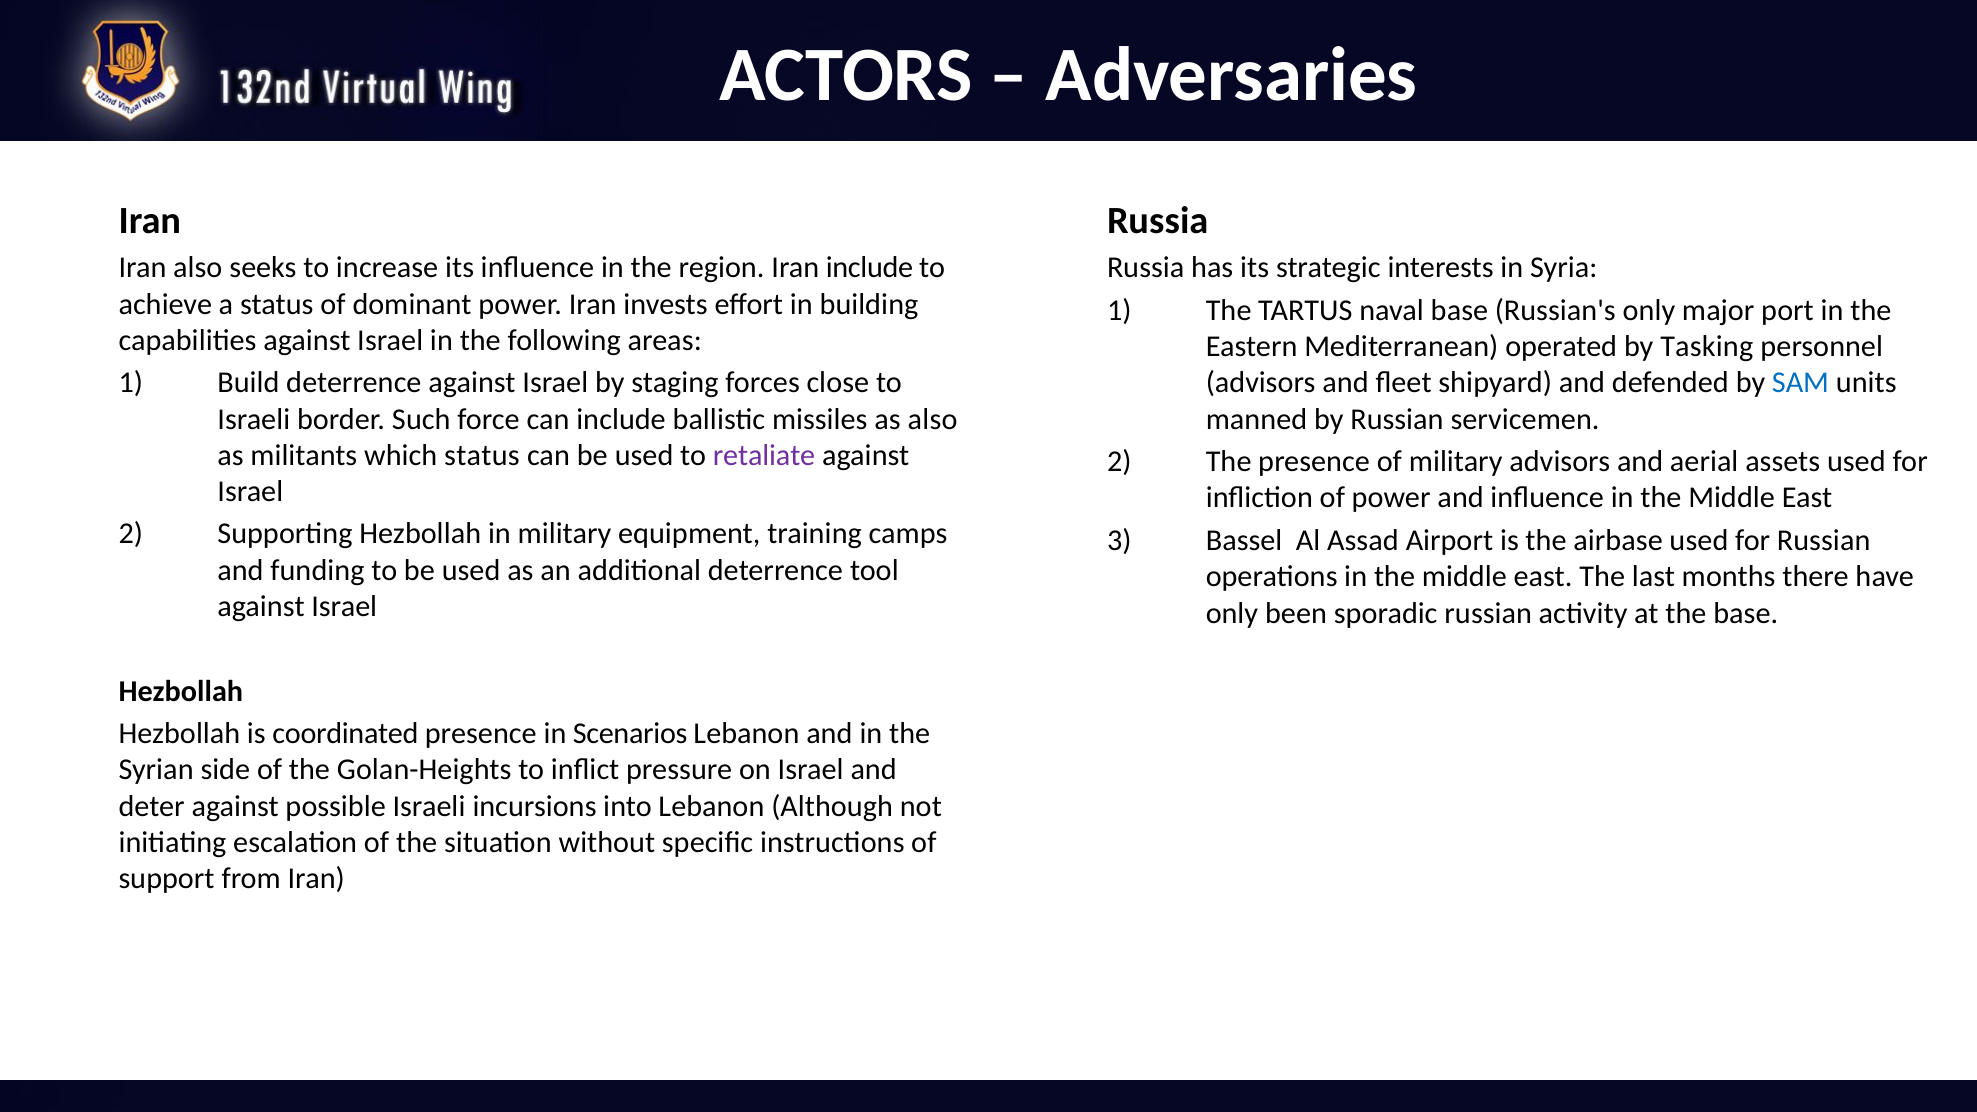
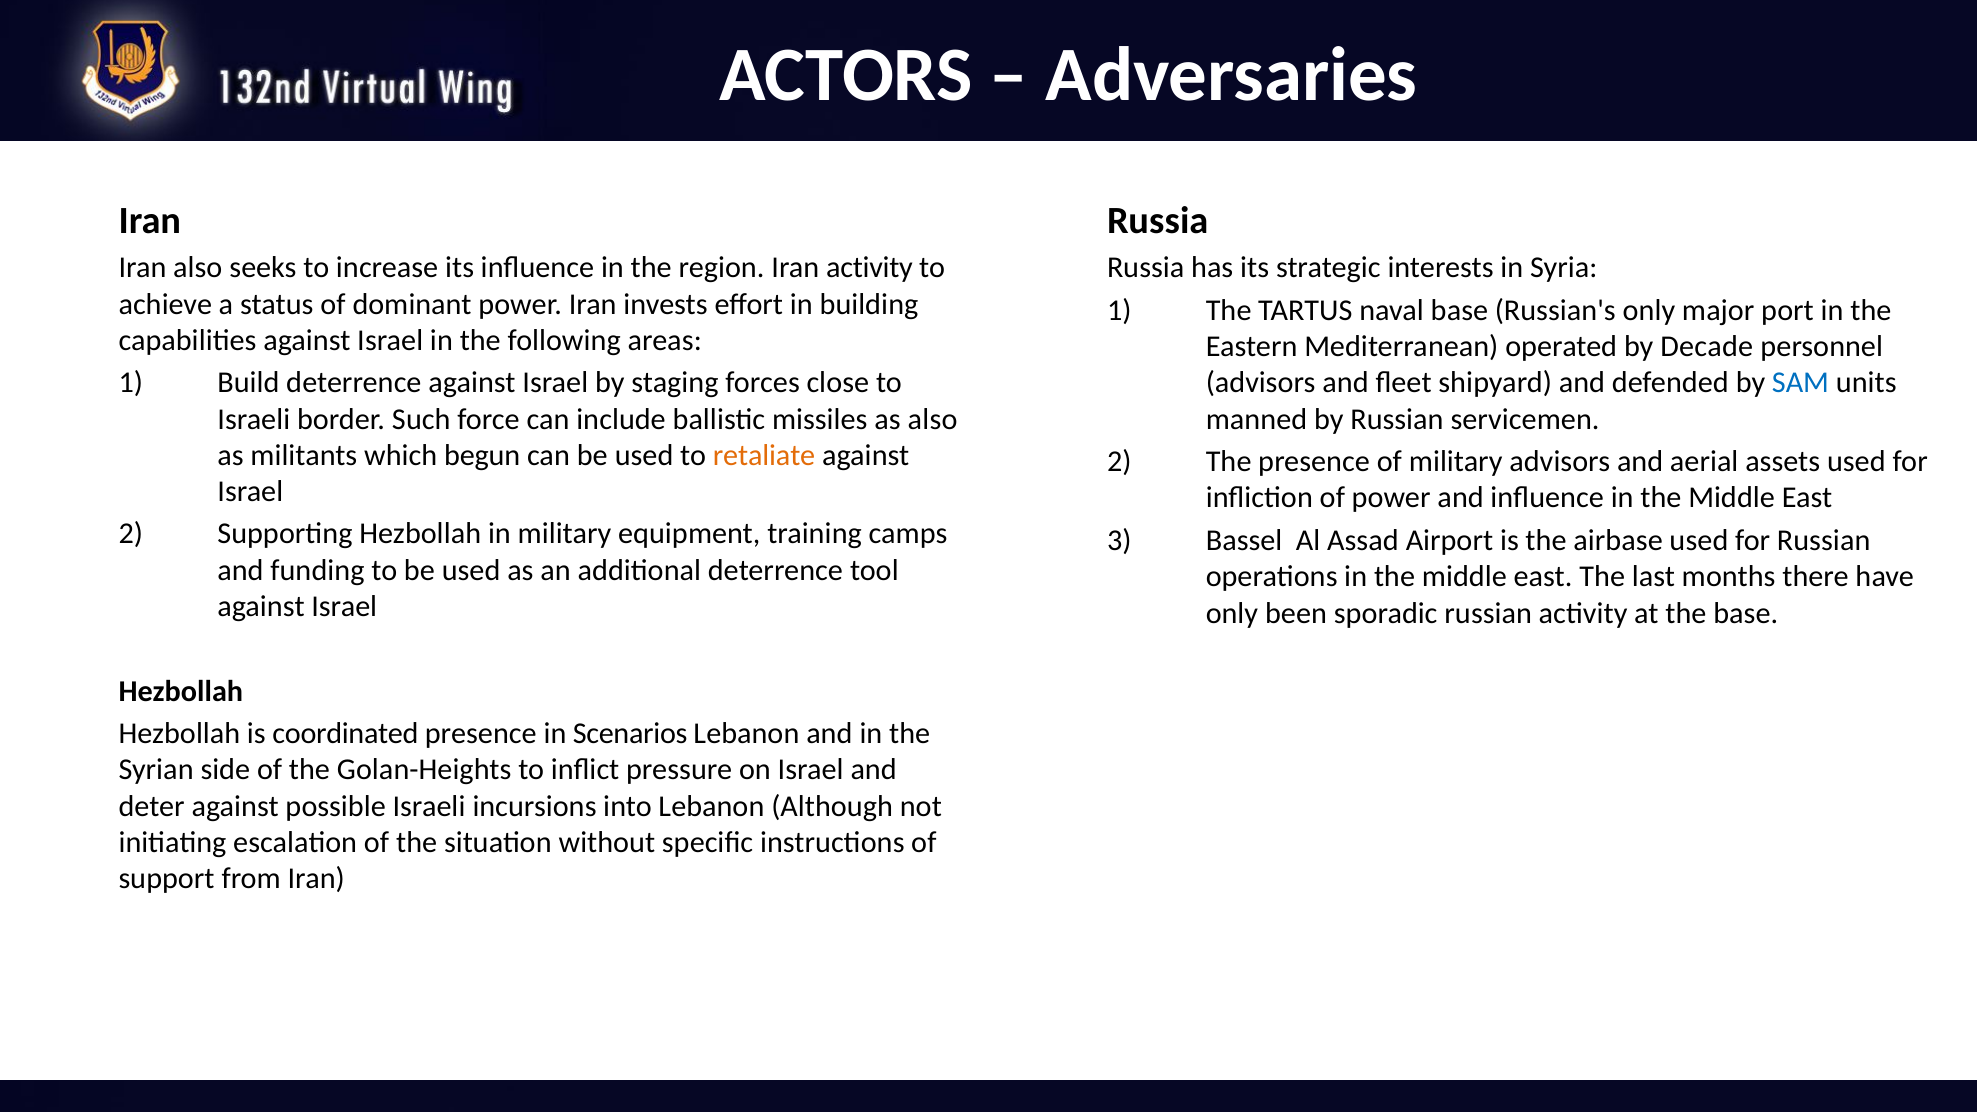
Iran include: include -> activity (869, 268)
Tasking: Tasking -> Decade (1707, 347)
which status: status -> begun (482, 455)
retaliate colour: purple -> orange (764, 455)
